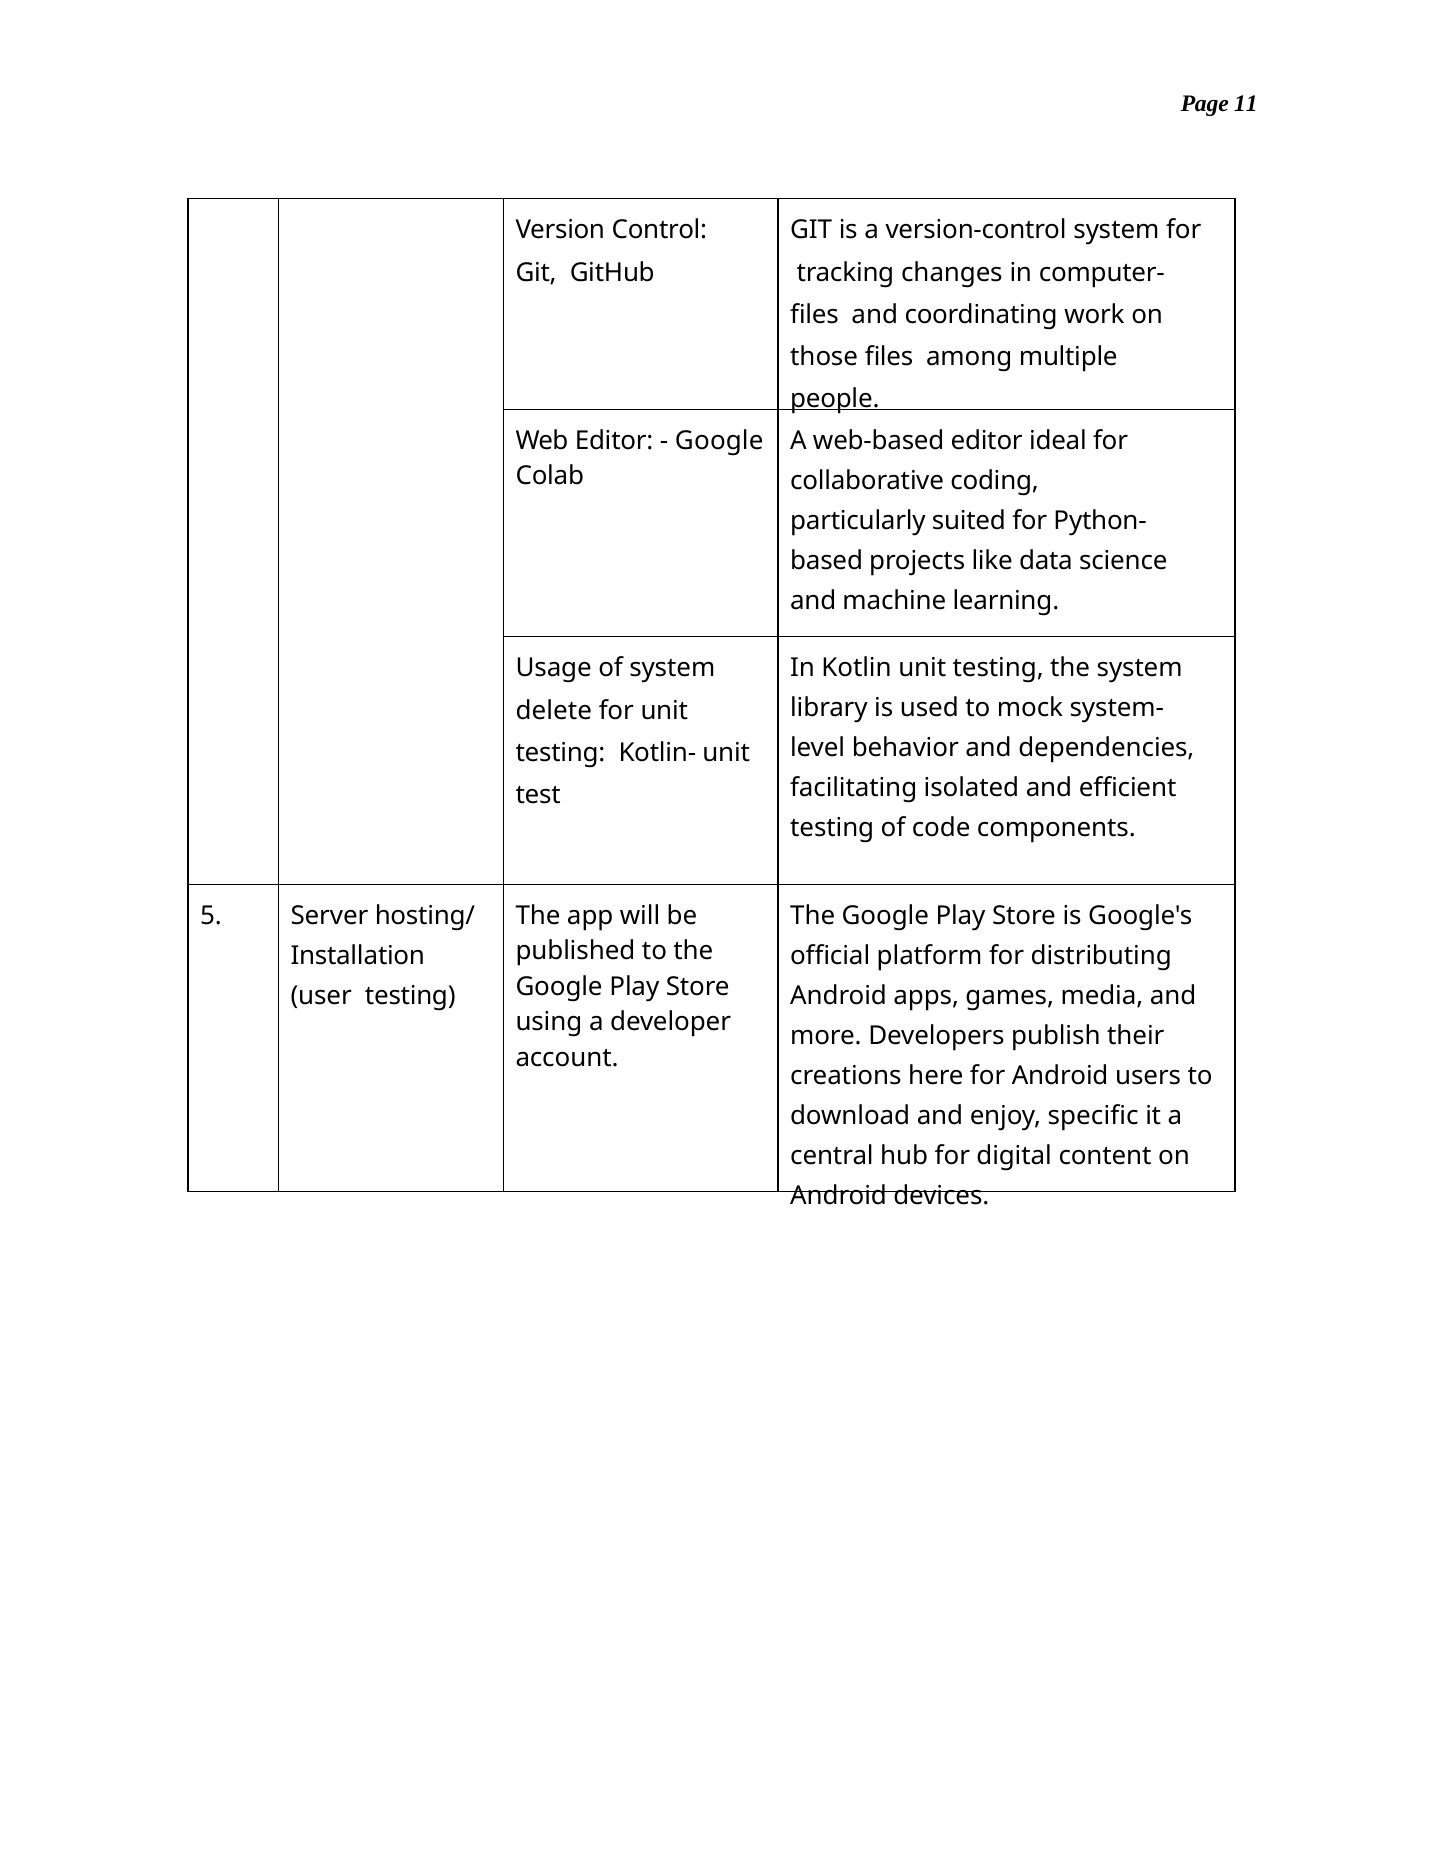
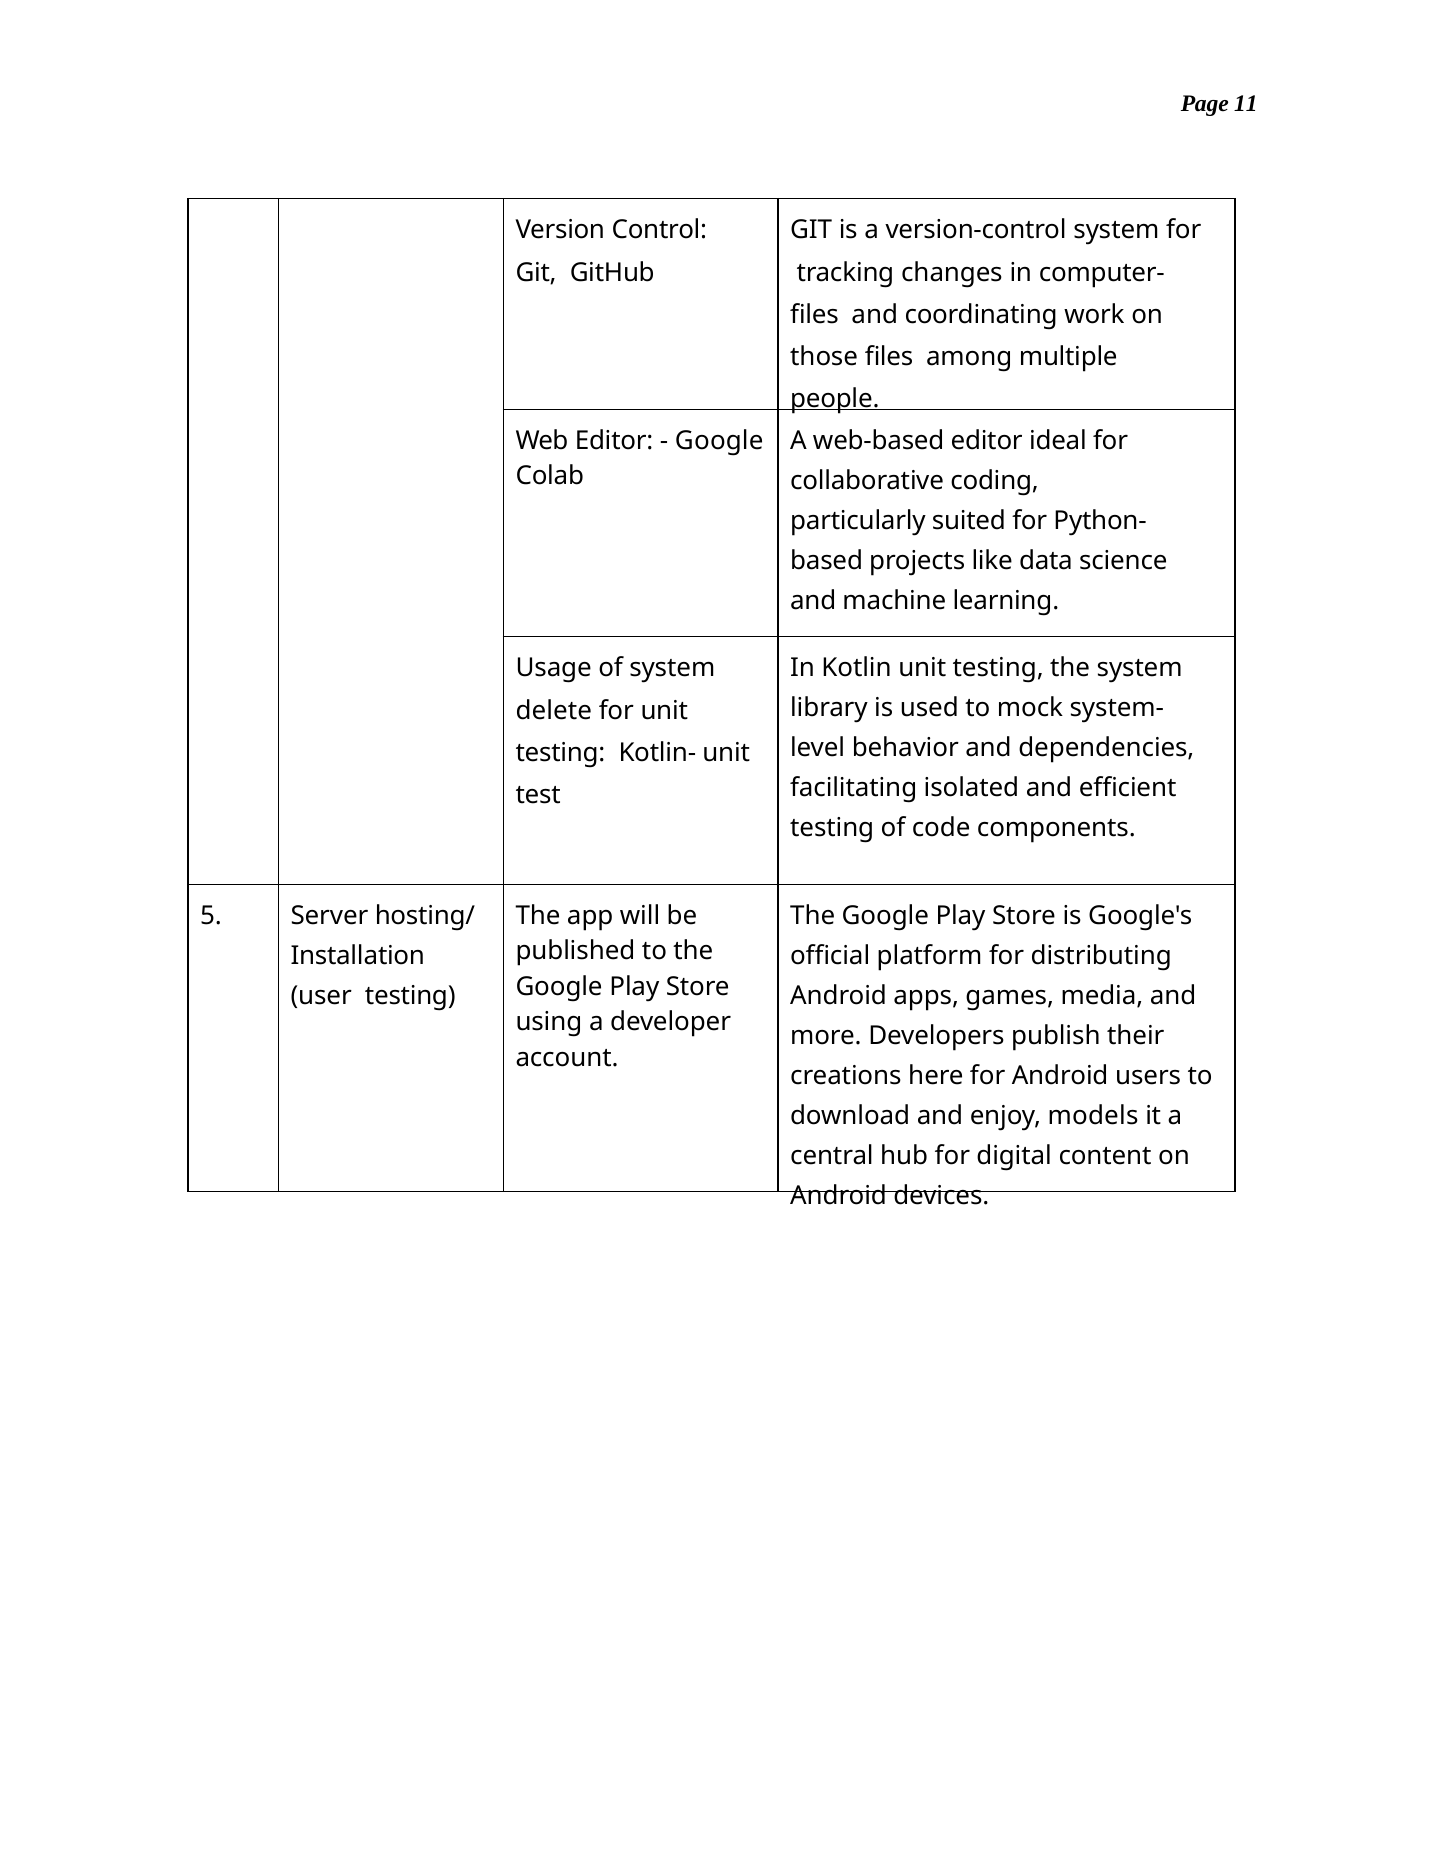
specific: specific -> models (1093, 1116)
